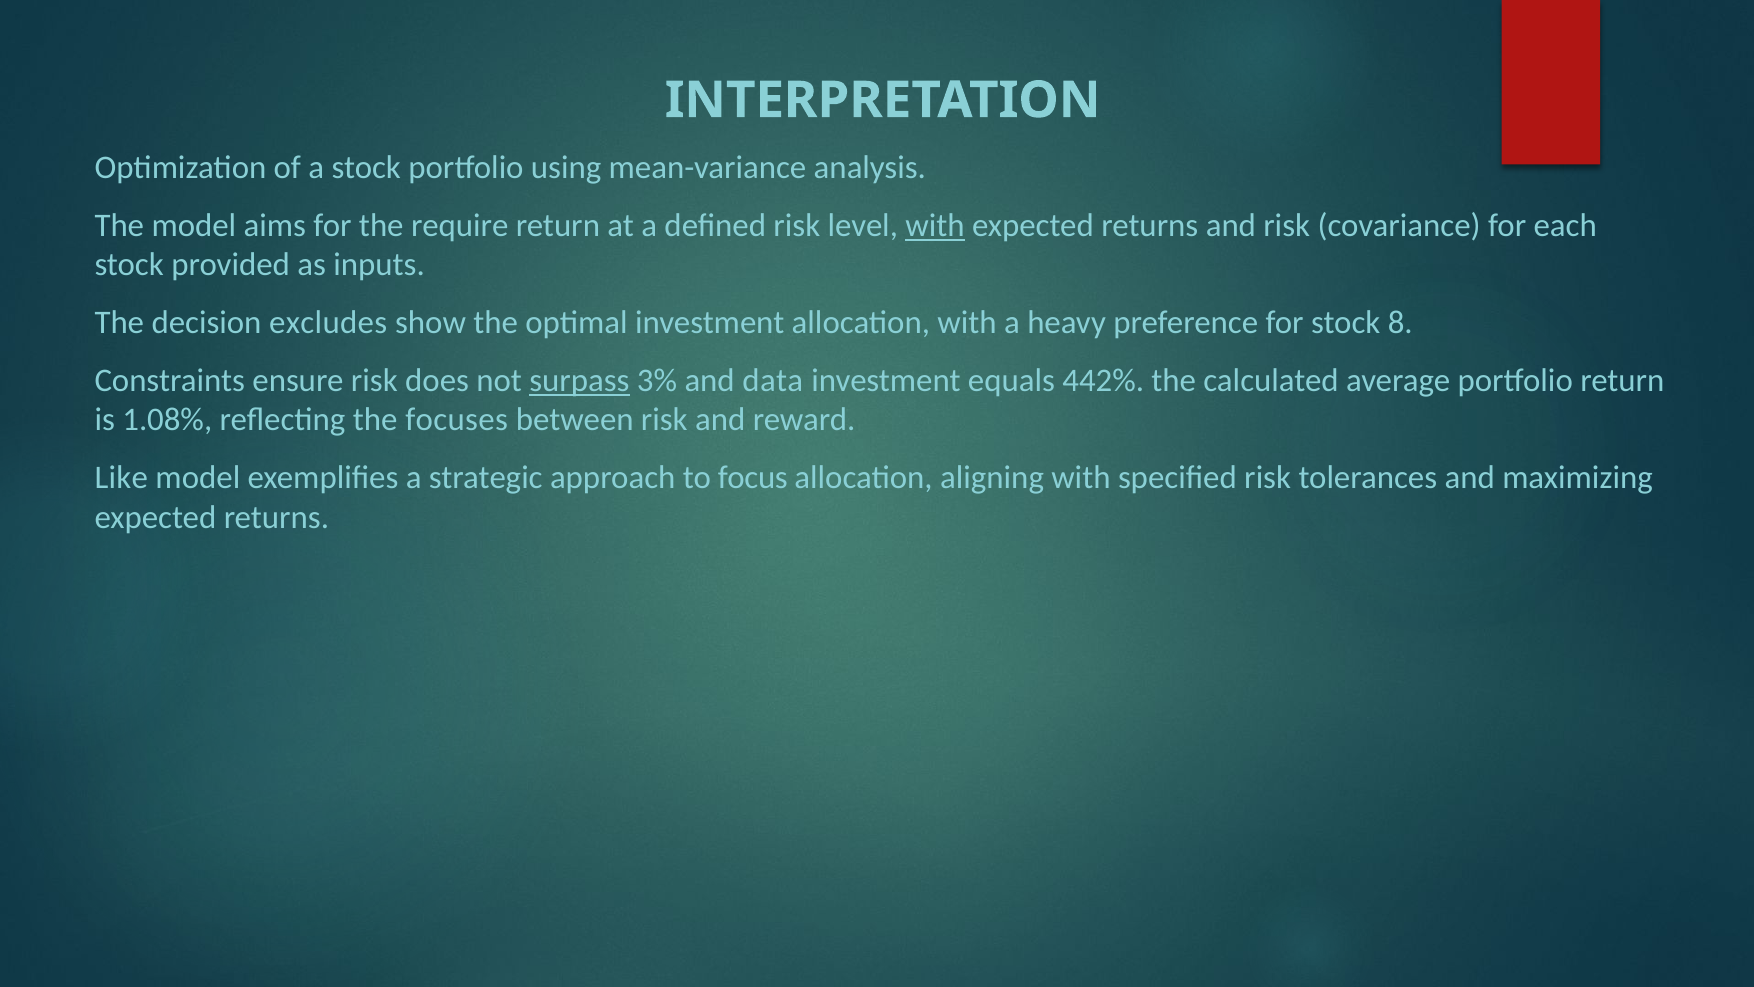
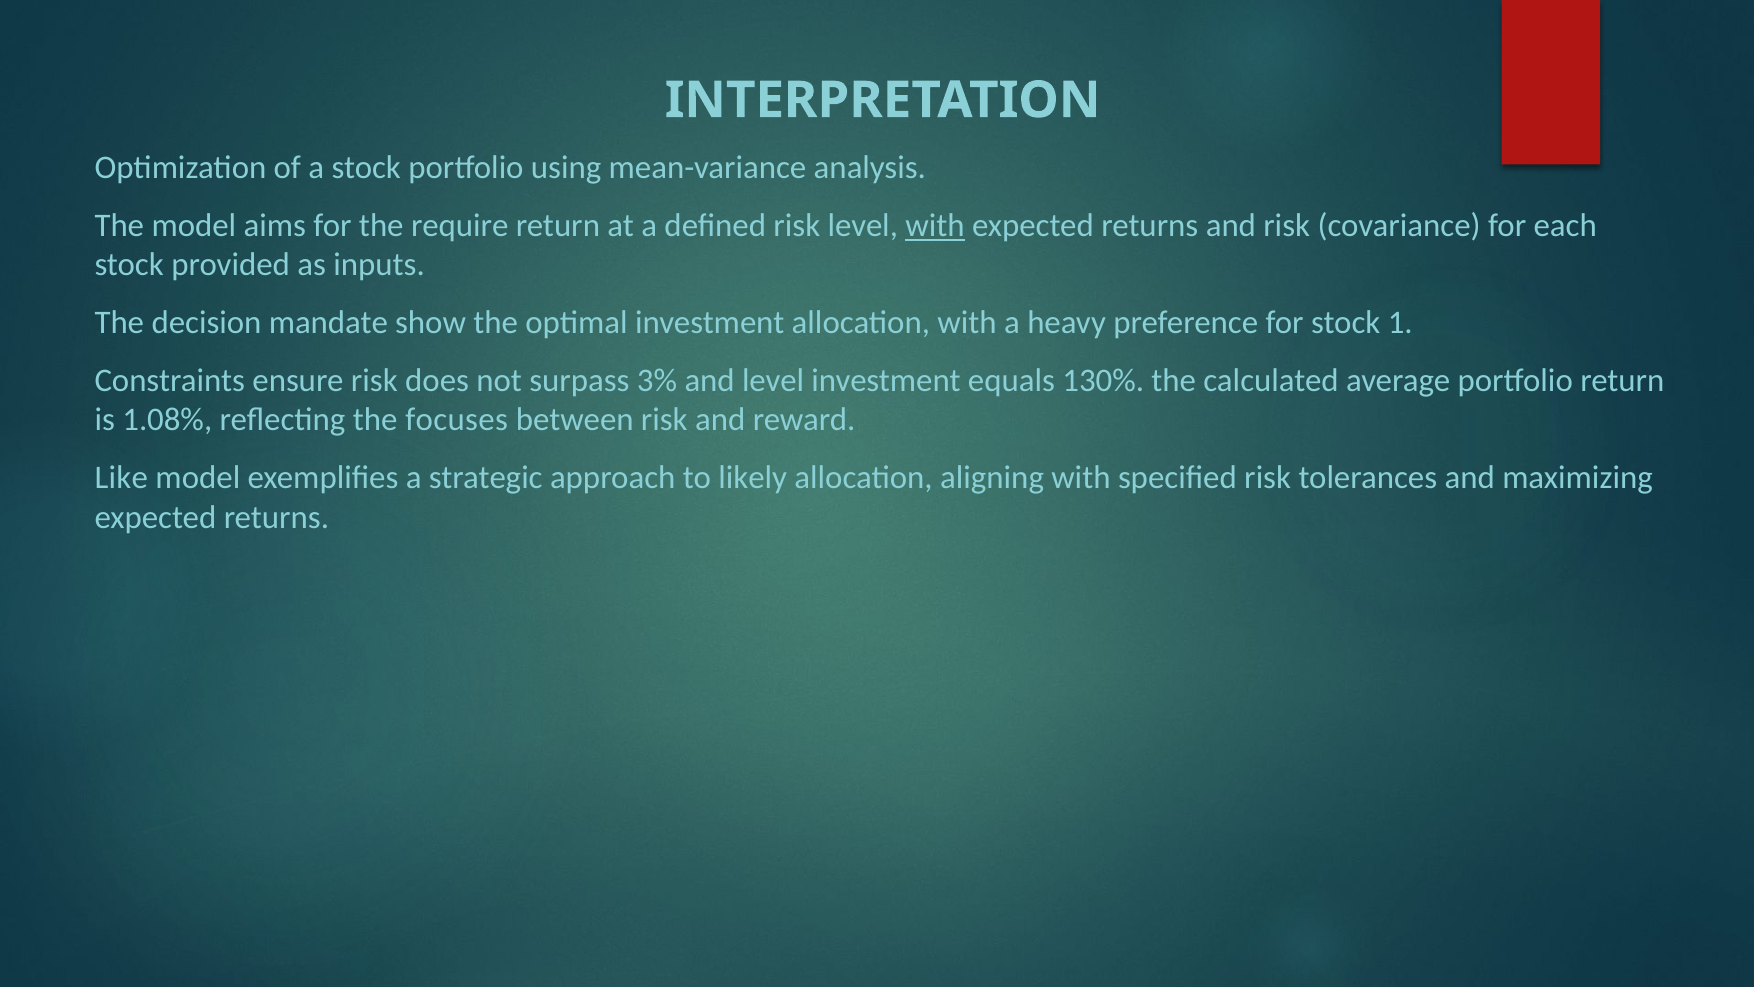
excludes: excludes -> mandate (328, 323)
8: 8 -> 1 (1400, 323)
surpass underline: present -> none (579, 380)
and data: data -> level (773, 380)
442%: 442% -> 130% (1103, 380)
focus: focus -> likely (753, 478)
